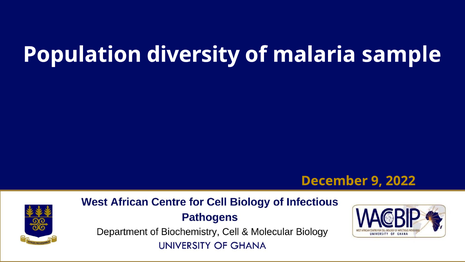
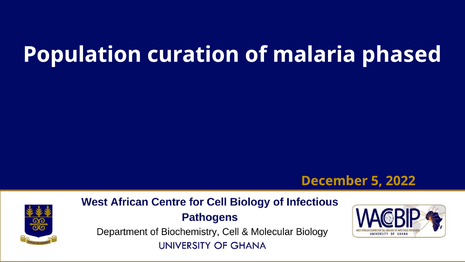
diversity: diversity -> curation (193, 55)
sample: sample -> phased (402, 55)
9: 9 -> 5 (377, 181)
